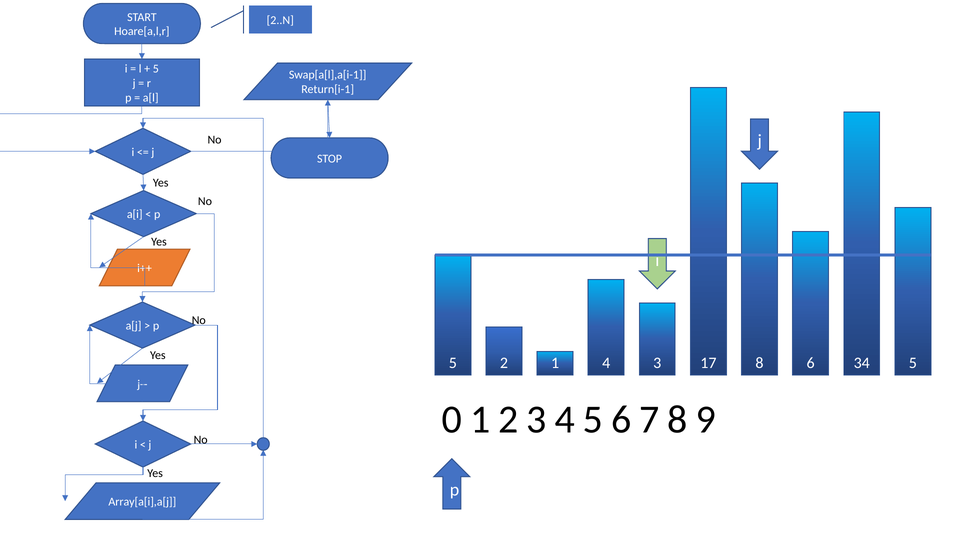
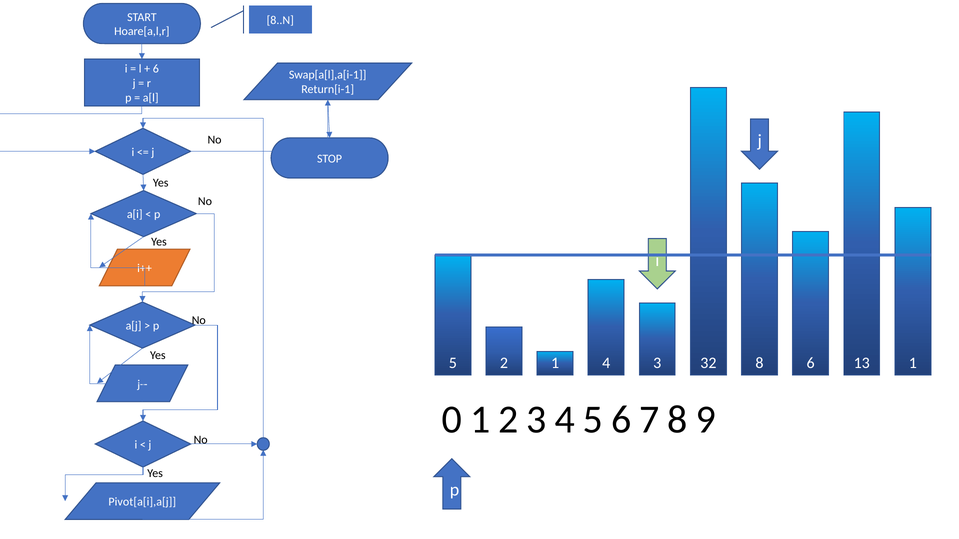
2..N: 2..N -> 8..N (280, 20)
5: 5 -> 6 (156, 69)
17: 17 -> 32 (708, 363)
34: 34 -> 13 (862, 363)
1 5: 5 -> 1 (913, 363)
Array[a[i],a[j: Array[a[i],a[j -> Pivot[a[i],a[j (142, 502)
